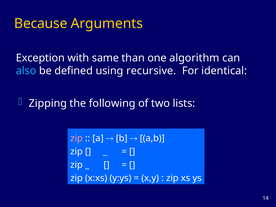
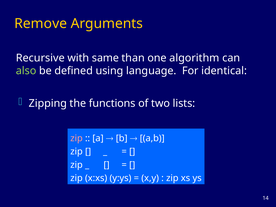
Because: Because -> Remove (41, 23)
Exception: Exception -> Recursive (40, 58)
also colour: light blue -> light green (26, 71)
recursive: recursive -> language (151, 71)
following: following -> functions (112, 103)
